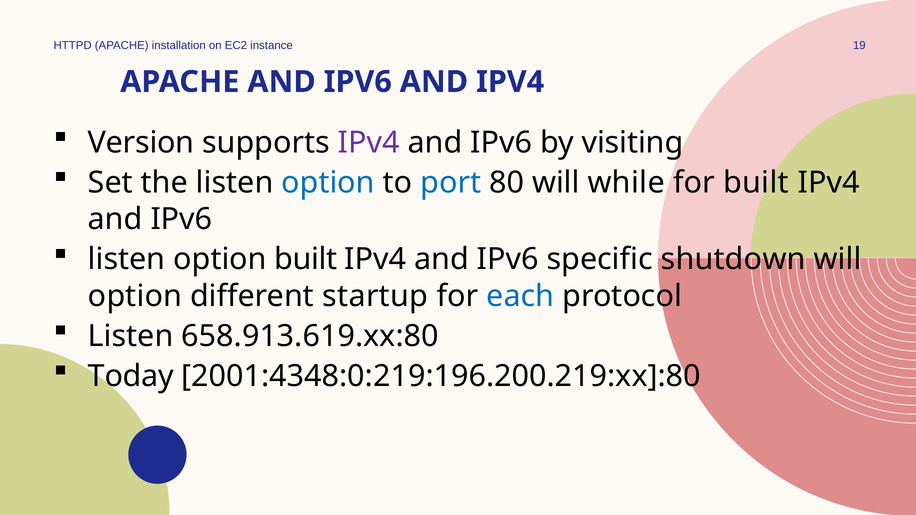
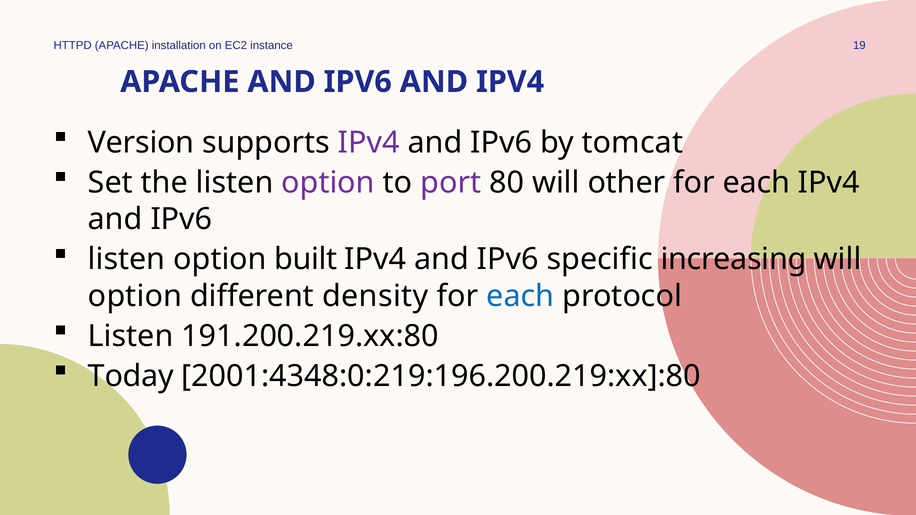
visiting: visiting -> tomcat (632, 143)
option colour: blue -> purple (328, 183)
port colour: blue -> purple (451, 183)
while: while -> other (626, 183)
built: built -> each (756, 183)
shutdown: shutdown -> increasing (733, 259)
startup: startup -> density (375, 296)
658.913.619.xx:80: 658.913.619.xx:80 -> 191.200.219.xx:80 (310, 336)
